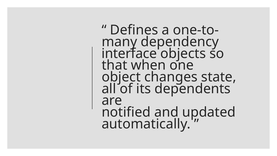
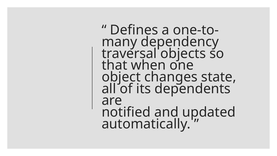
interface: interface -> traversal (129, 53)
